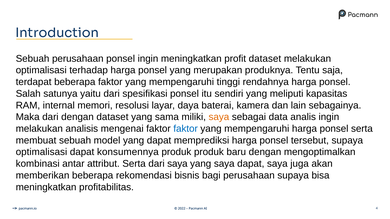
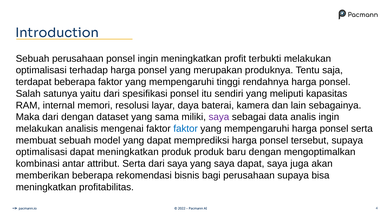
profit dataset: dataset -> terbukti (265, 59)
saya colour: orange -> purple (219, 117)
dapat konsumennya: konsumennya -> meningkatkan (128, 152)
